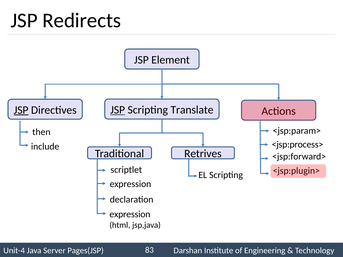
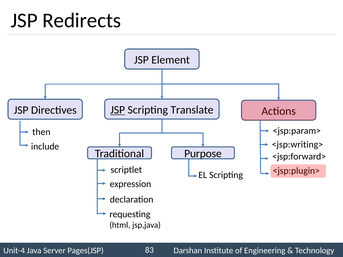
JSP underline: present -> none (21, 110)
<jsp:process>: <jsp:process> -> <jsp:writing> (297, 145)
Retrives: Retrives -> Purpose (203, 154)
expression: expression -> requesting (130, 214)
